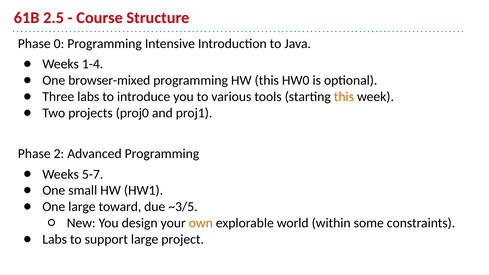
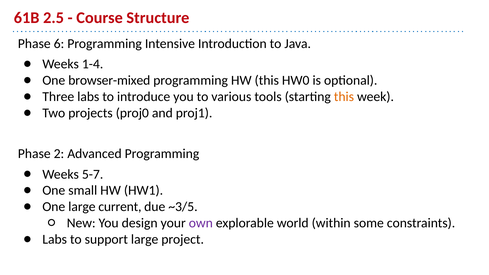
0: 0 -> 6 (59, 44)
toward: toward -> current (120, 207)
own colour: orange -> purple (201, 223)
